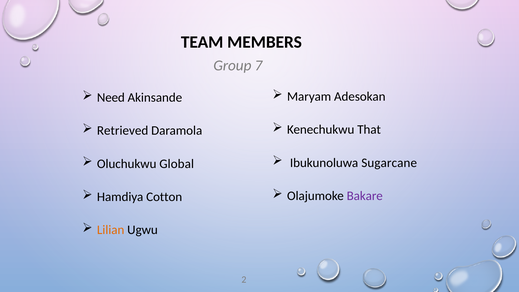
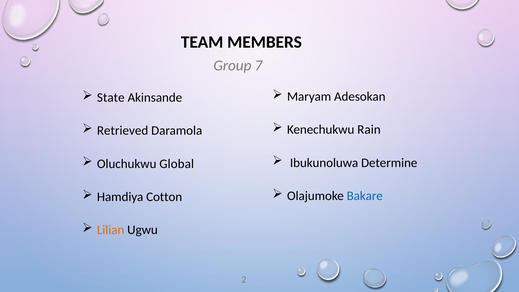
Need: Need -> State (111, 98)
That: That -> Rain (369, 130)
Sugarcane: Sugarcane -> Determine (389, 163)
Bakare colour: purple -> blue (365, 196)
